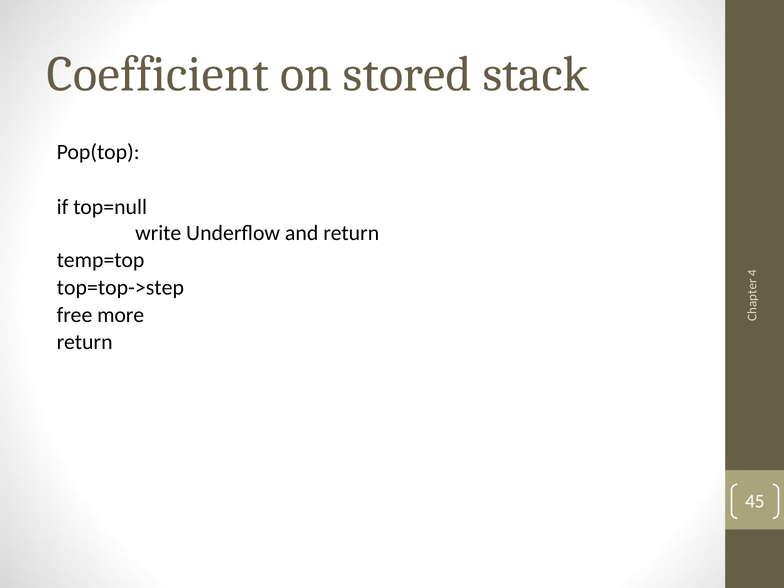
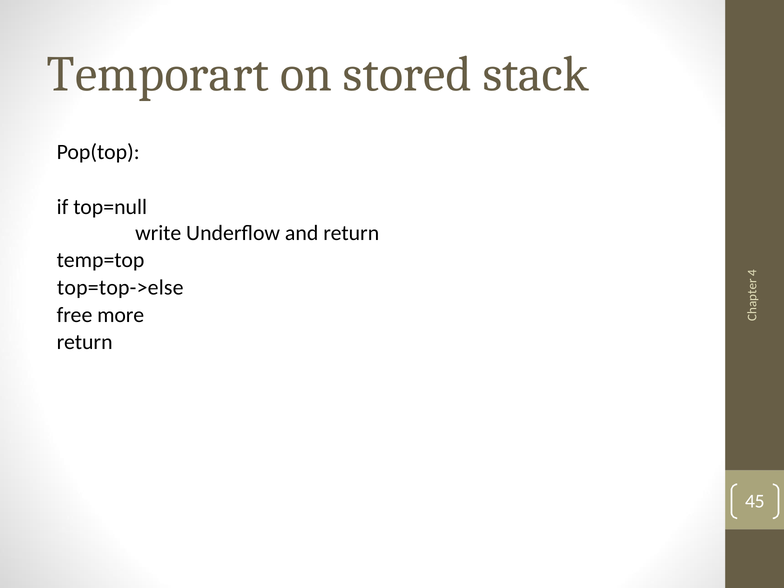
Coefficient: Coefficient -> Temporart (158, 74)
top=top->step: top=top->step -> top=top->else (120, 288)
